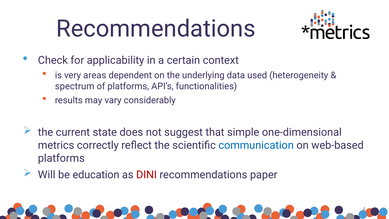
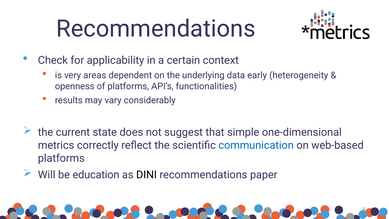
used: used -> early (257, 75)
spectrum: spectrum -> openness (75, 86)
DINI colour: red -> black (147, 175)
